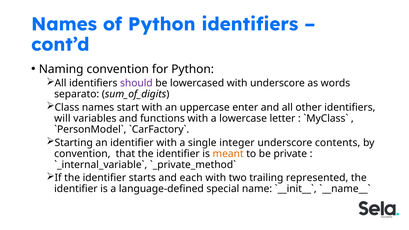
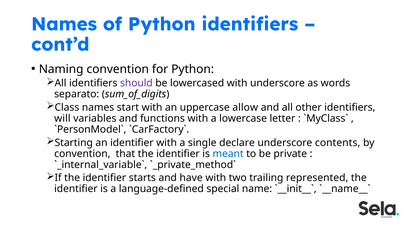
enter: enter -> allow (245, 107)
integer: integer -> declare (237, 143)
meant colour: orange -> blue (228, 154)
each: each -> have (191, 178)
